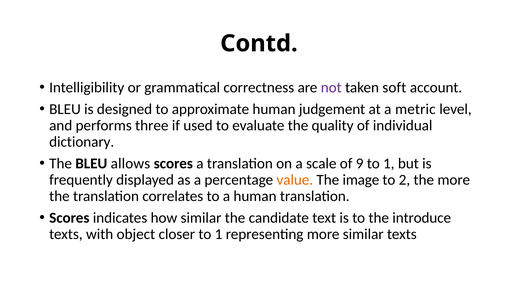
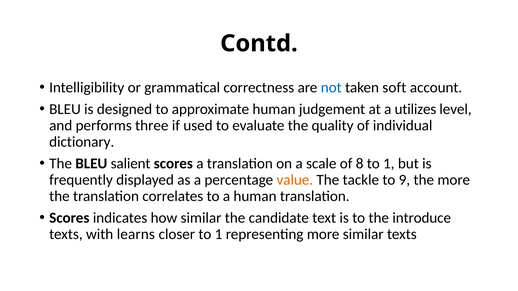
not colour: purple -> blue (331, 88)
metric: metric -> utilizes (415, 109)
allows: allows -> salient (131, 164)
9: 9 -> 8 (360, 164)
image: image -> tackle (361, 180)
2: 2 -> 9 (404, 180)
object: object -> learns (136, 234)
